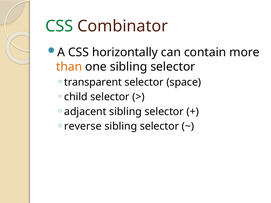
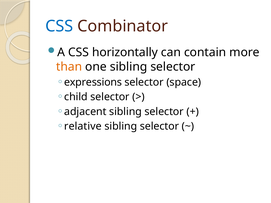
CSS colour: green -> blue (59, 26)
transparent: transparent -> expressions (93, 82)
reverse: reverse -> relative (83, 126)
